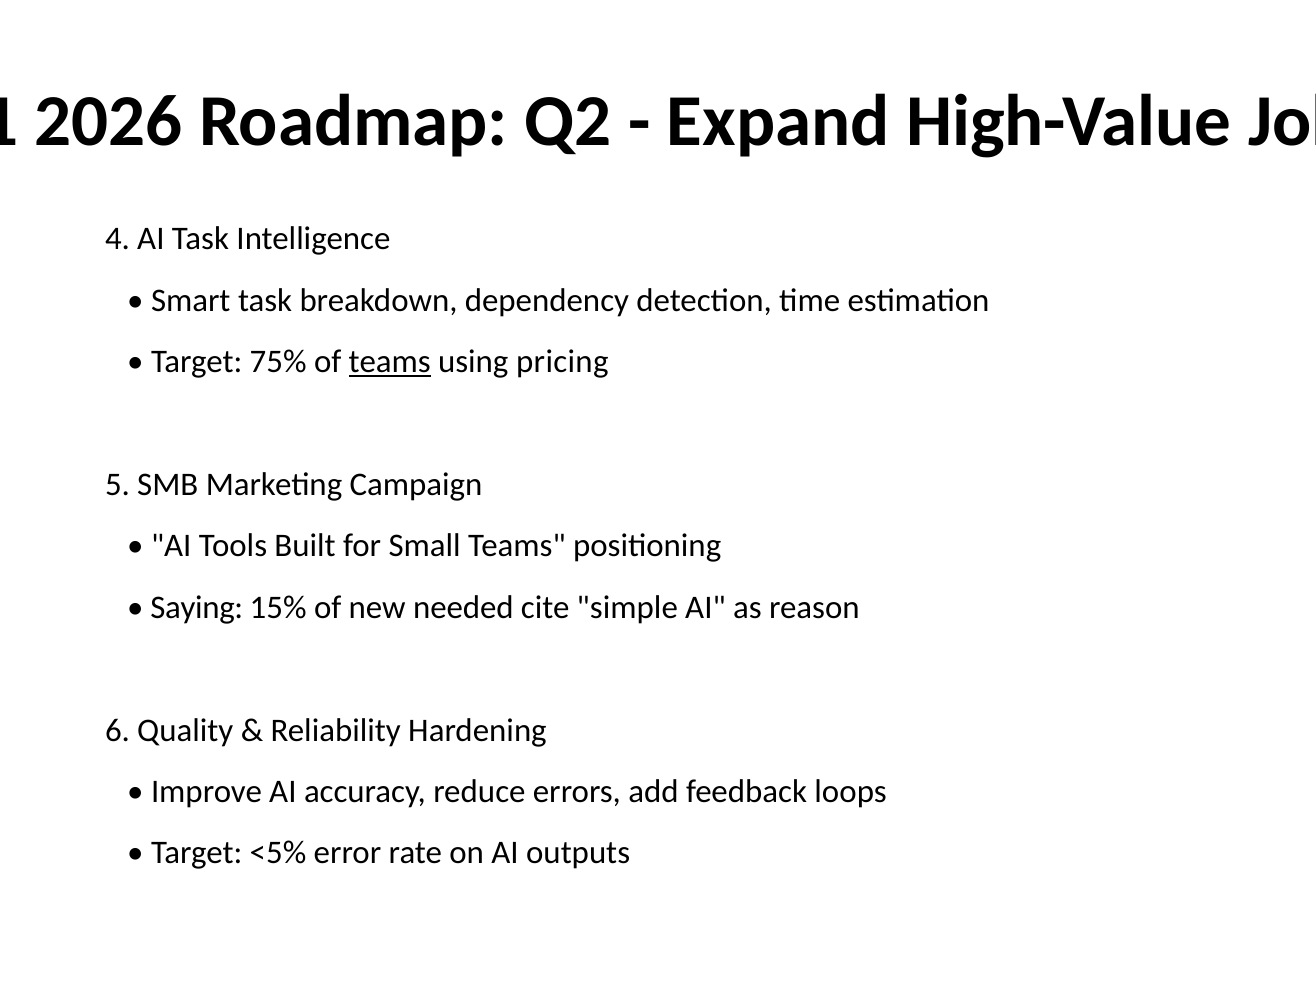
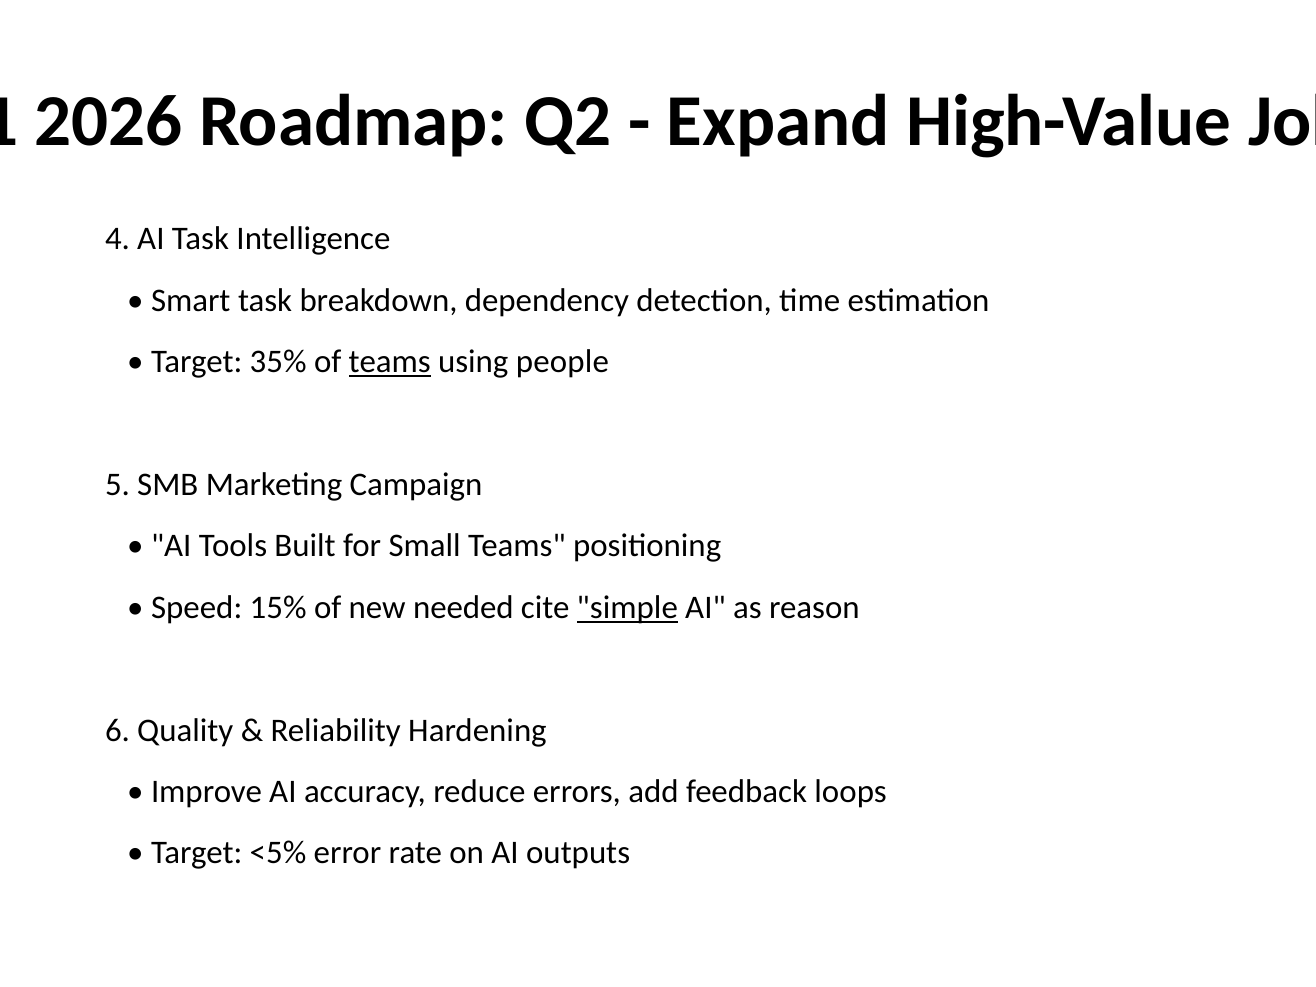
75%: 75% -> 35% (278, 362)
pricing: pricing -> people (562, 362)
Saying: Saying -> Speed (197, 607)
simple underline: none -> present (627, 607)
